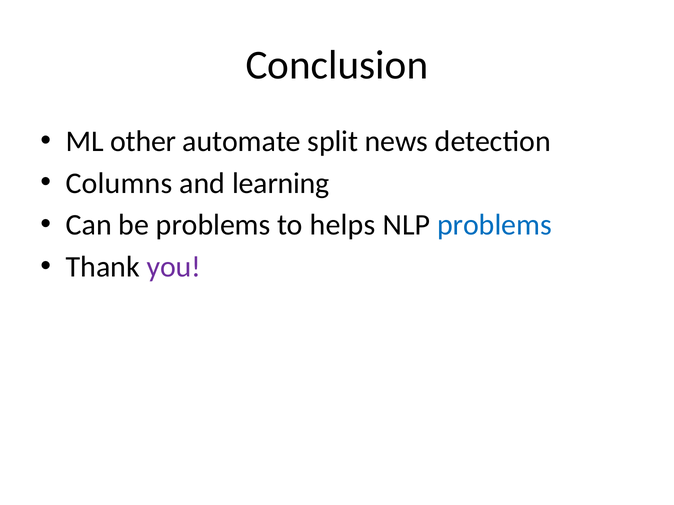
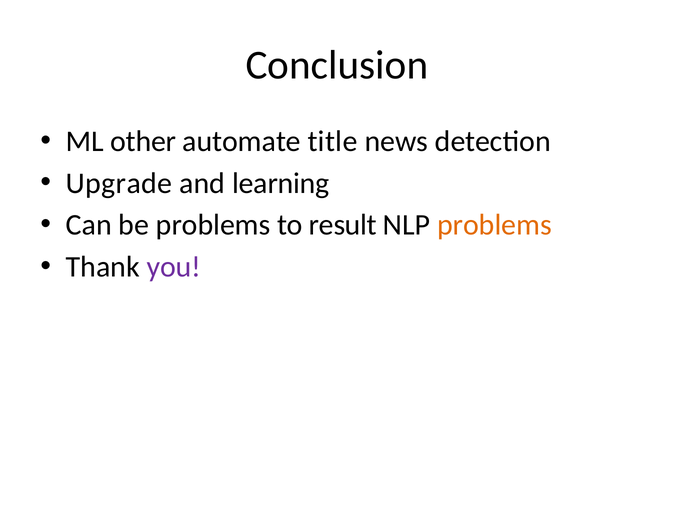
split: split -> title (333, 141)
Columns: Columns -> Upgrade (119, 183)
helps: helps -> result (343, 225)
problems colour: blue -> orange (494, 225)
